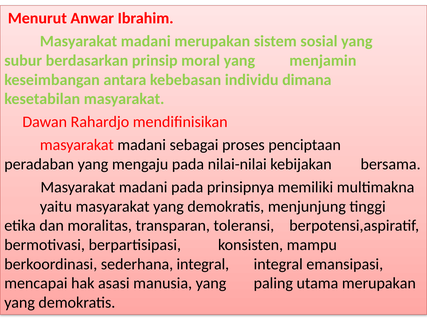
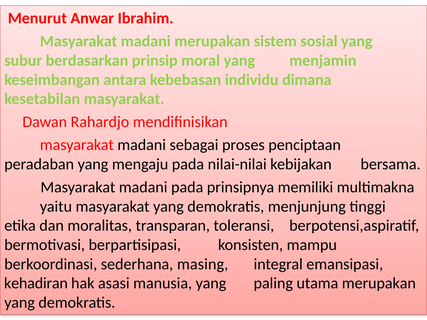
sederhana integral: integral -> masing (203, 264)
mencapai: mencapai -> kehadiran (36, 284)
